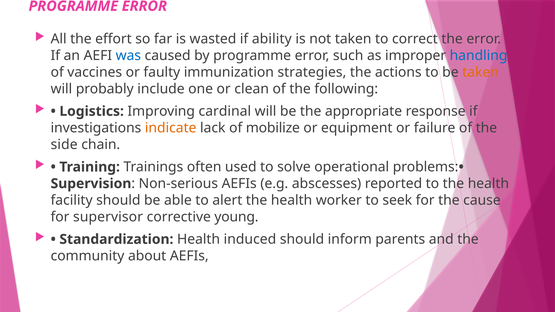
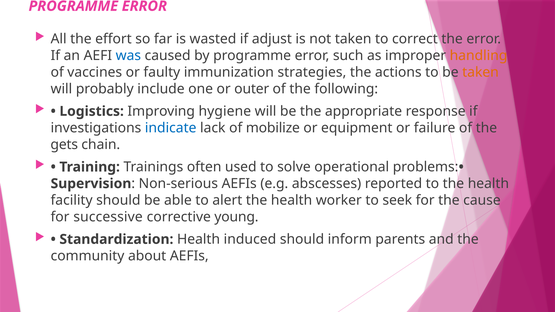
ability: ability -> adjust (272, 39)
handling colour: blue -> orange (479, 56)
clean: clean -> outer (252, 89)
cardinal: cardinal -> hygiene (225, 111)
indicate colour: orange -> blue (171, 128)
side: side -> gets (64, 145)
supervisor: supervisor -> successive (108, 217)
